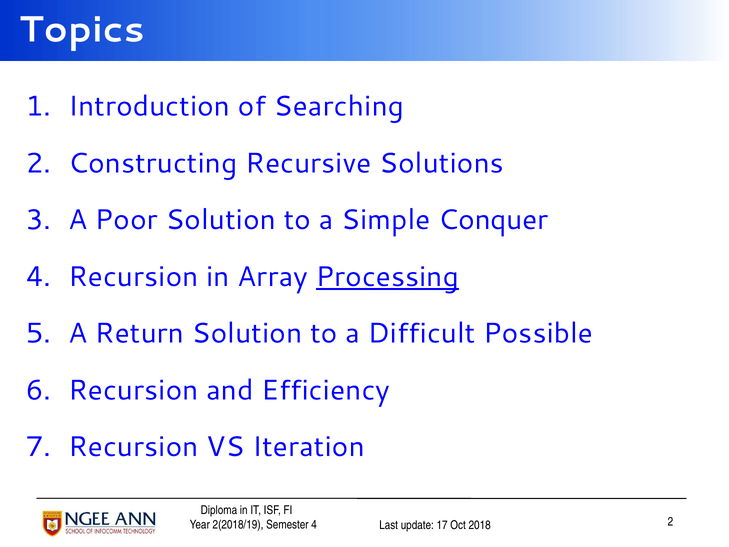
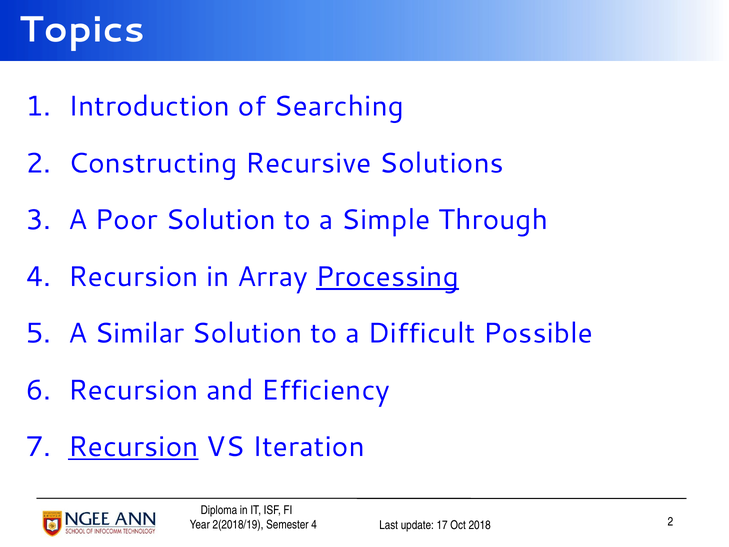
Conquer: Conquer -> Through (493, 220)
Return: Return -> Similar (140, 333)
Recursion underline: none -> present (133, 447)
